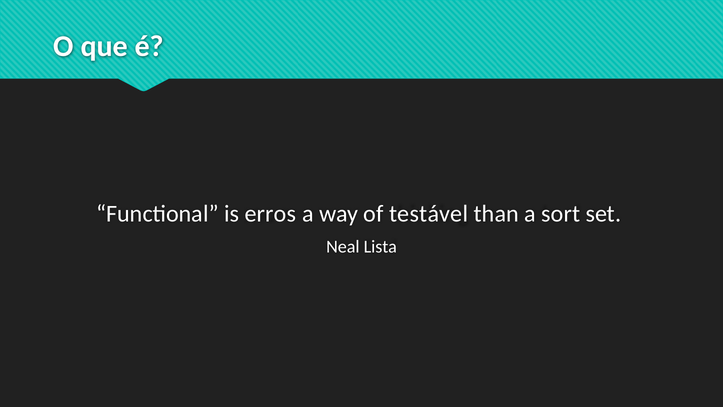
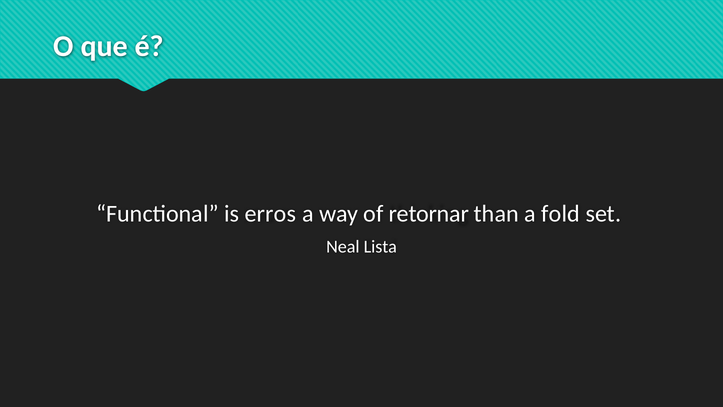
testável: testável -> retornar (429, 214)
sort: sort -> fold (561, 214)
